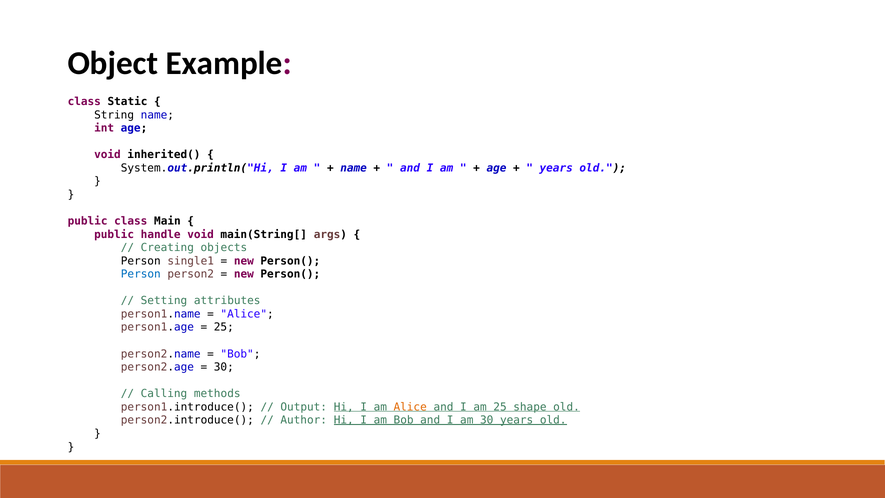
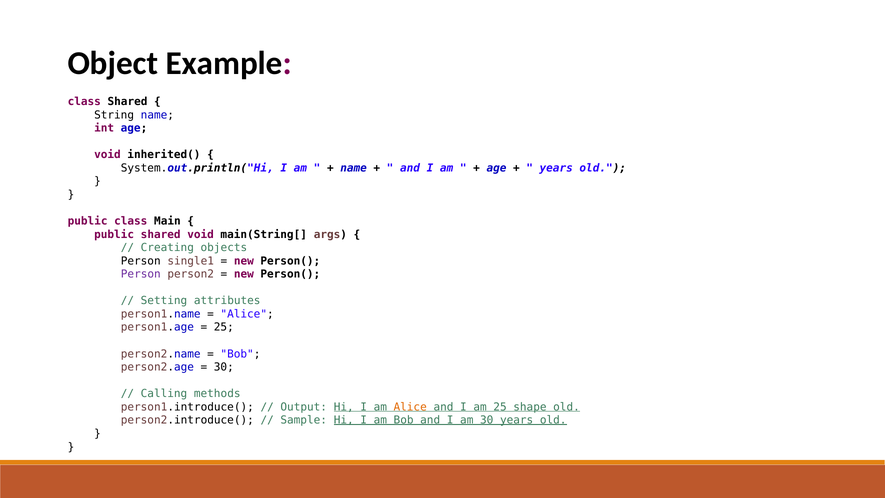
class Static: Static -> Shared (128, 102)
public handle: handle -> shared (161, 234)
Person colour: blue -> purple (141, 274)
Author: Author -> Sample (304, 420)
